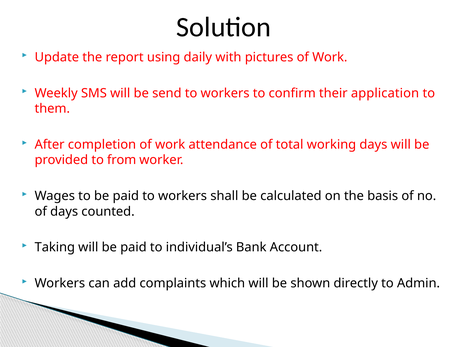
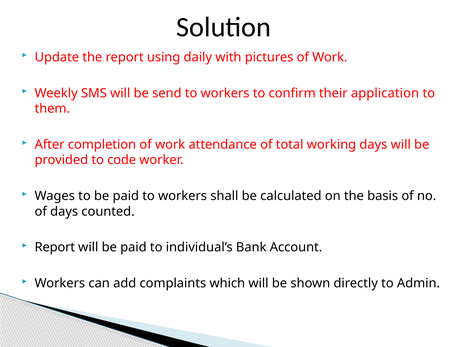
from: from -> code (122, 160)
Taking: Taking -> Report (55, 248)
